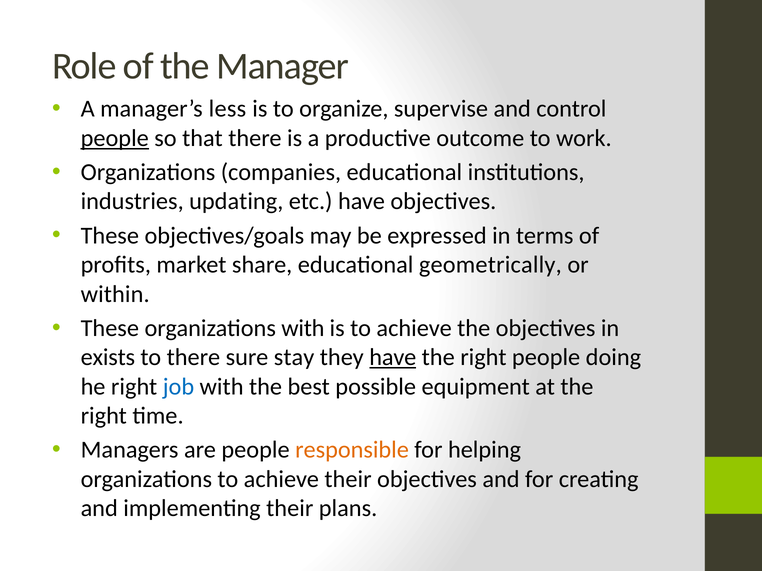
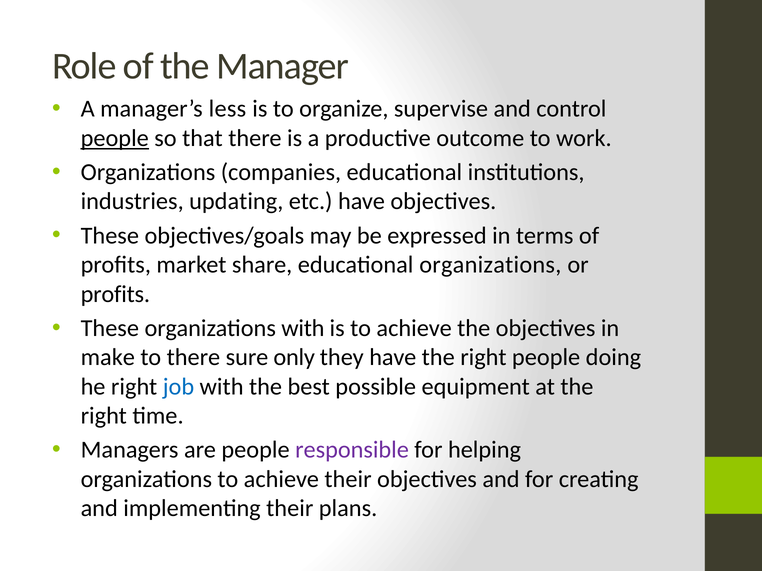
educational geometrically: geometrically -> organizations (490, 265)
within: within -> profits (115, 294)
exists: exists -> make (108, 358)
stay: stay -> only (294, 358)
have underline: present -> none (393, 358)
responsible colour: orange -> purple (352, 450)
